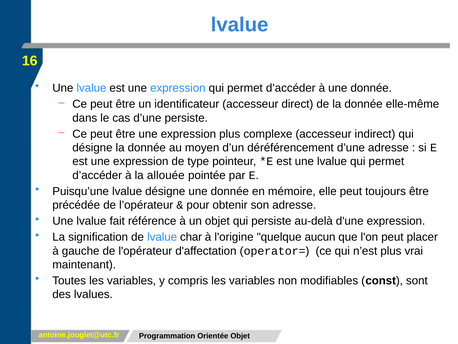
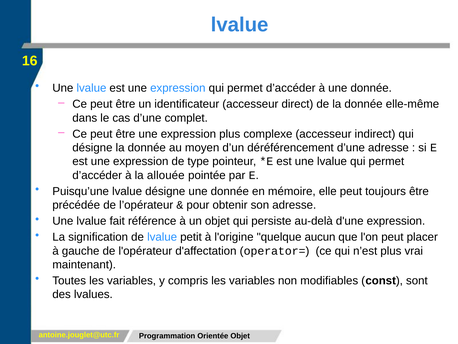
d’une persiste: persiste -> complet (186, 118)
char: char -> petit (191, 237)
